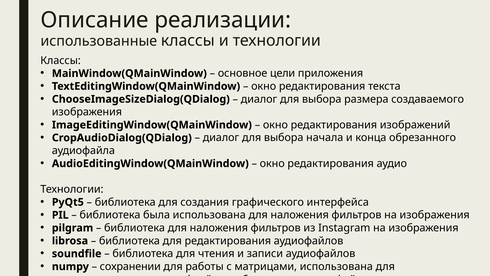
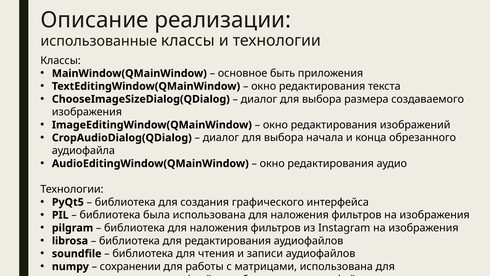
цели: цели -> быть (283, 73)
